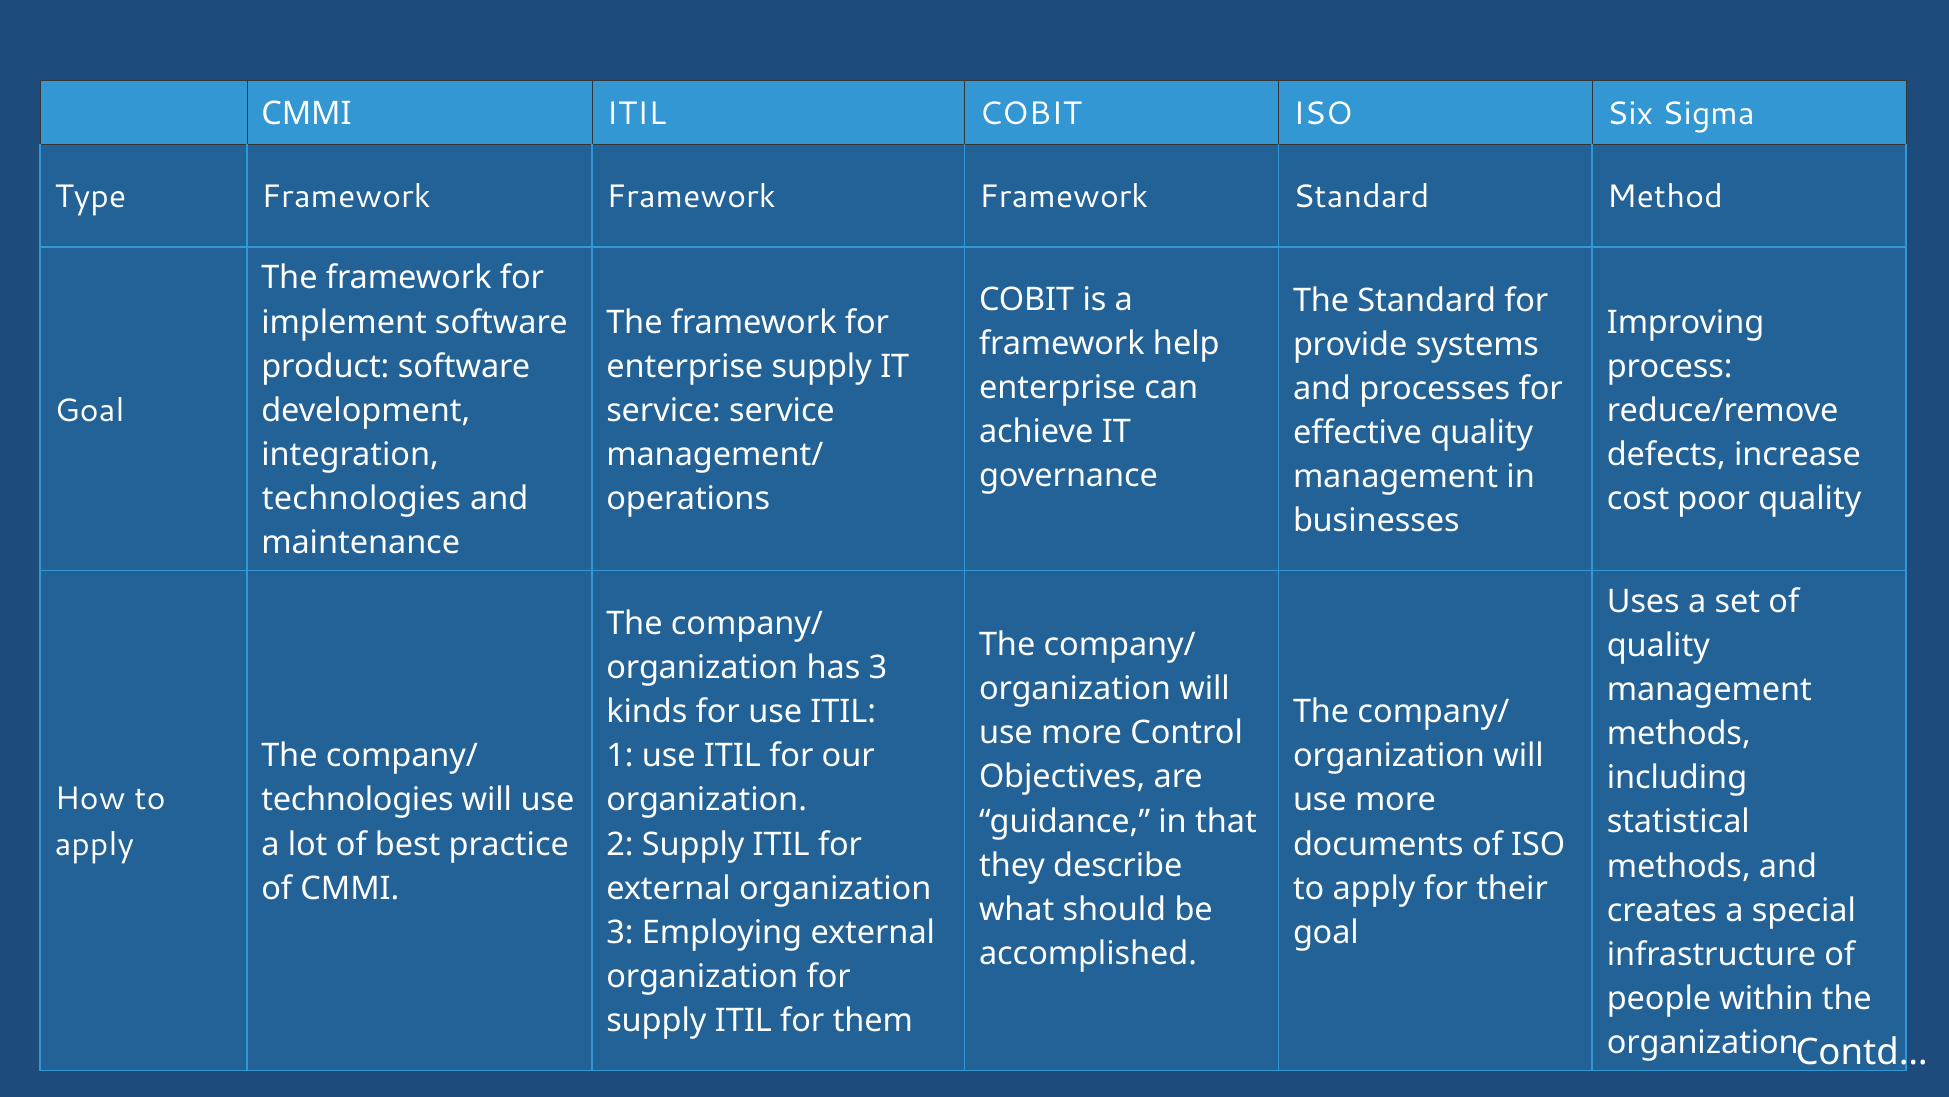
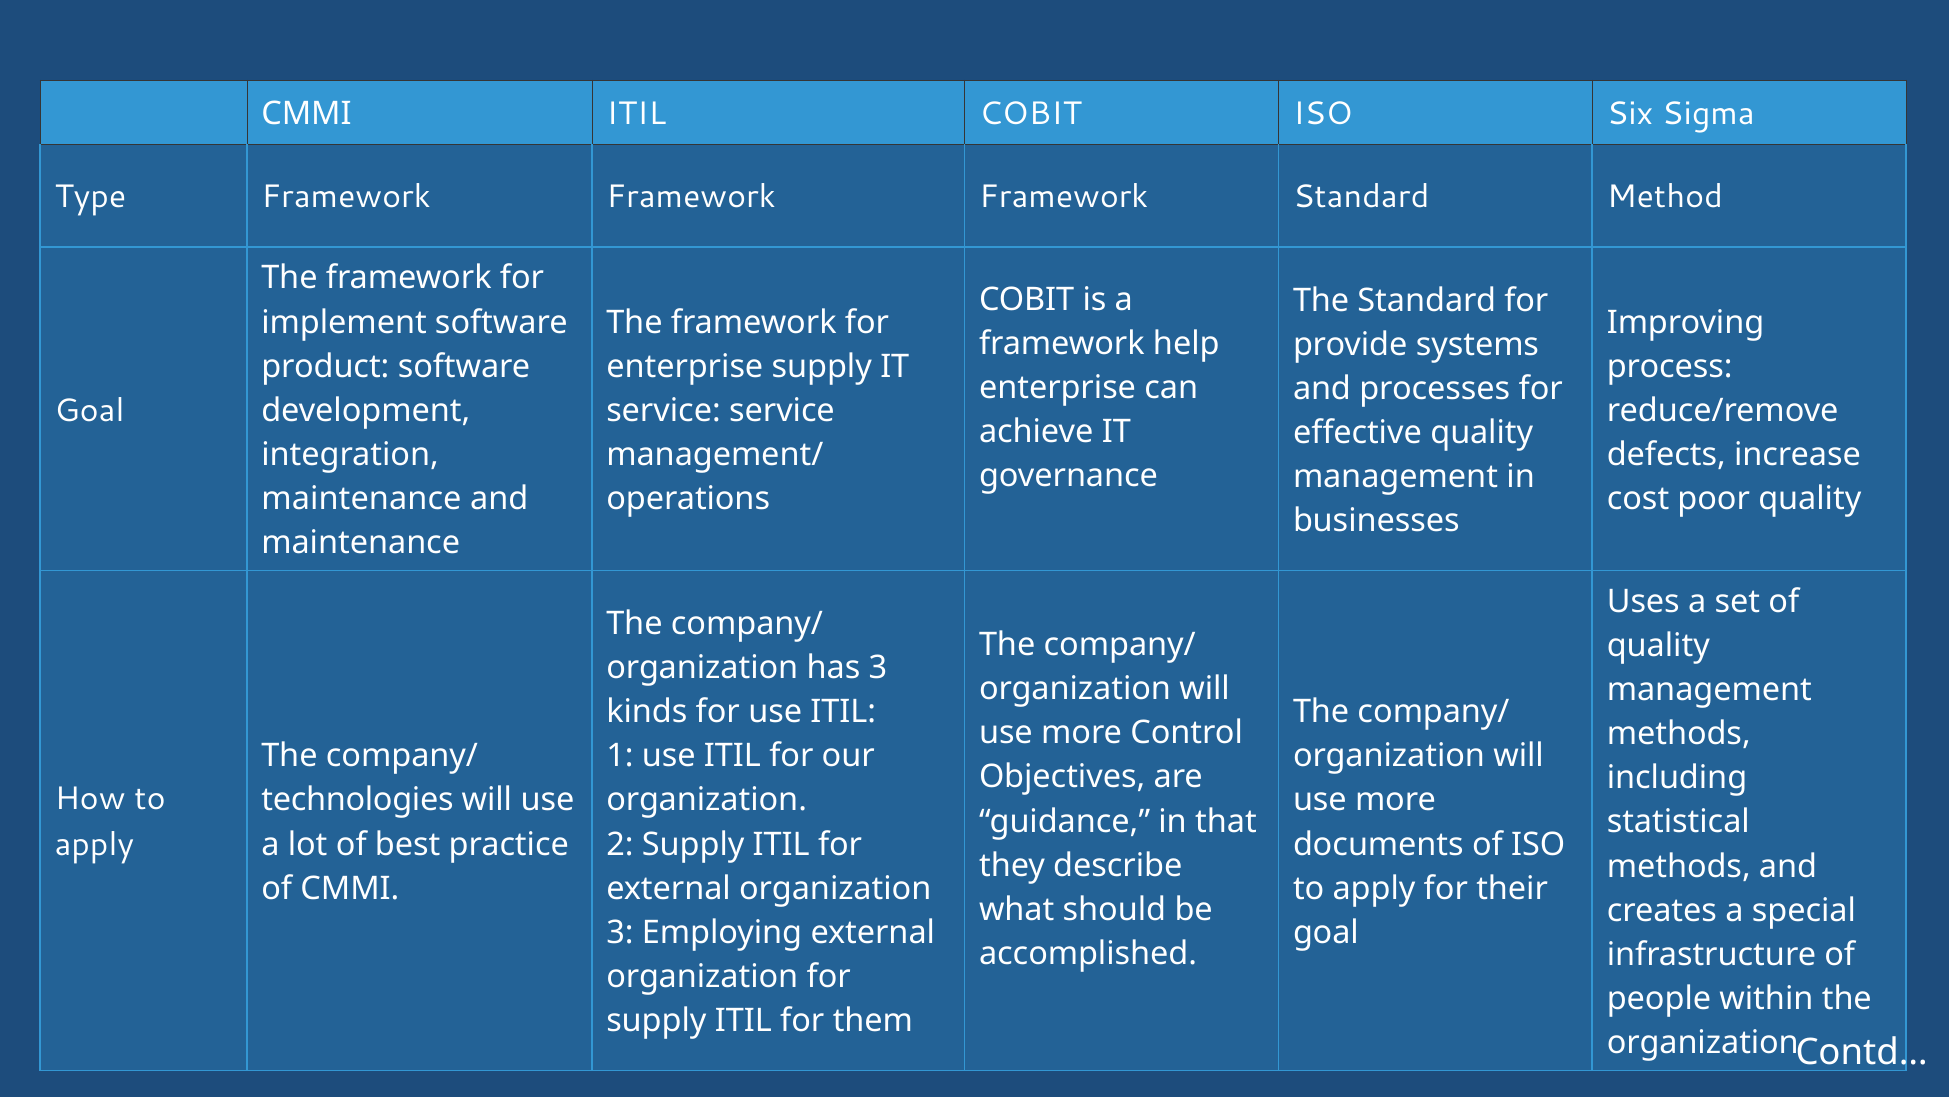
technologies: technologies -> maintenance (361, 499)
